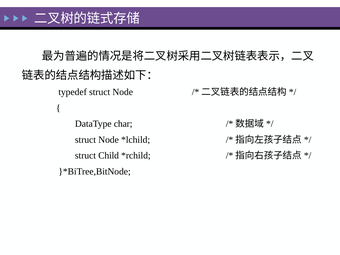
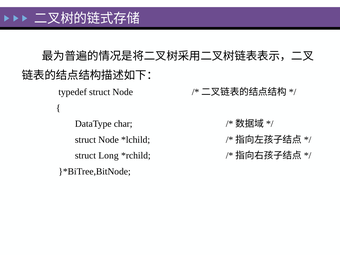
Child: Child -> Long (108, 156)
